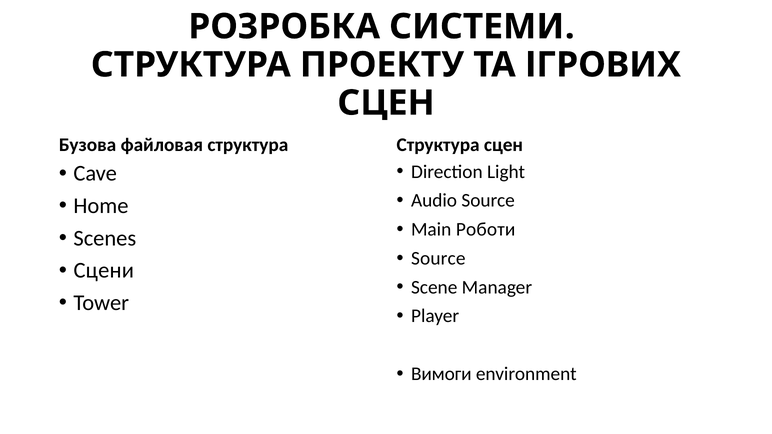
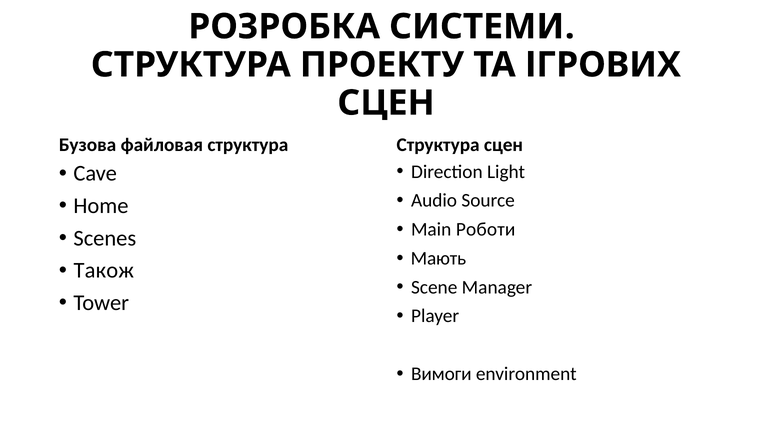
Source: Source -> Мають (438, 258)
Сцени: Сцени -> Також (104, 271)
